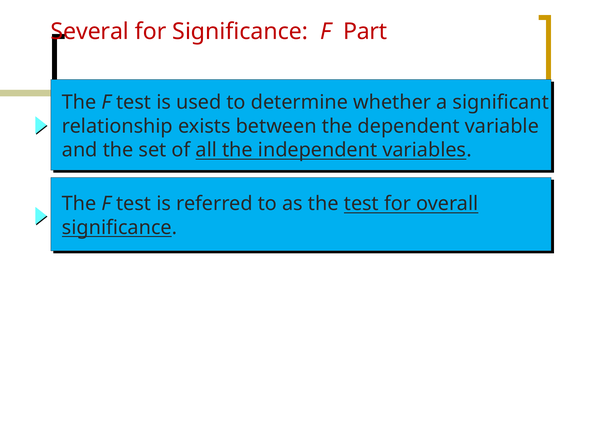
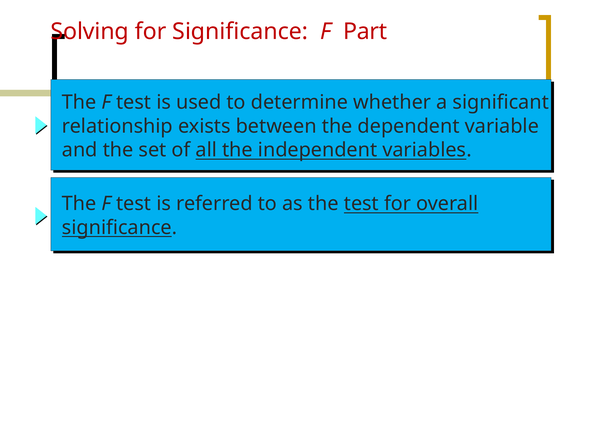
Several: Several -> Solving (90, 32)
